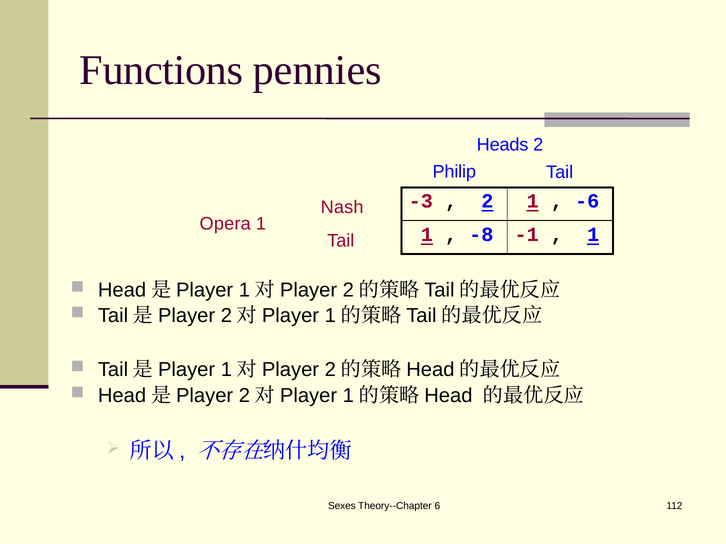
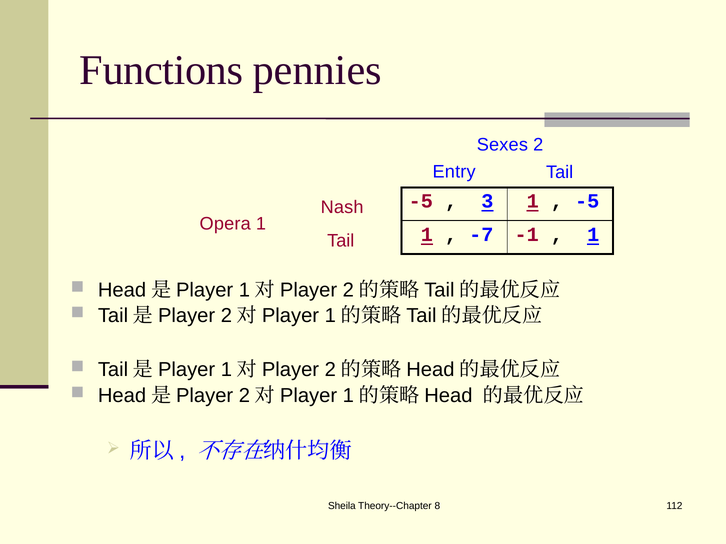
Heads: Heads -> Sexes (502, 145)
Philip: Philip -> Entry (454, 172)
-3: -3 -> -5 (421, 201)
2: 2 -> 3 (487, 201)
-6: -6 -> -5 (587, 201)
-8: -8 -> -7 (481, 235)
Sexes: Sexes -> Sheila (342, 506)
6: 6 -> 8 (437, 506)
